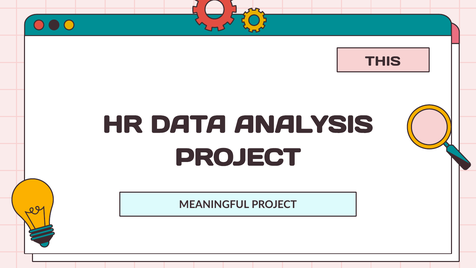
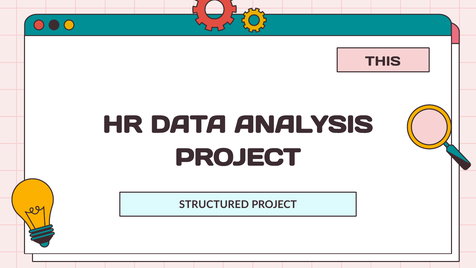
MEANINGFUL: MEANINGFUL -> STRUCTURED (214, 205)
